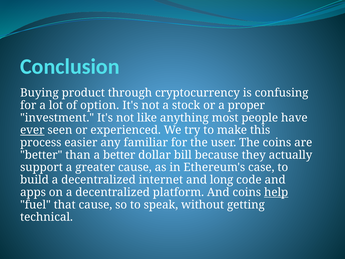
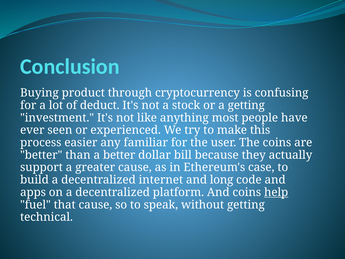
option: option -> deduct (100, 105)
a proper: proper -> getting (246, 105)
ever underline: present -> none (32, 130)
